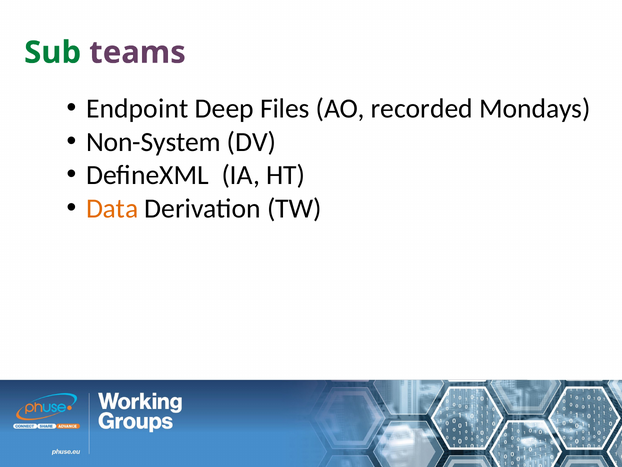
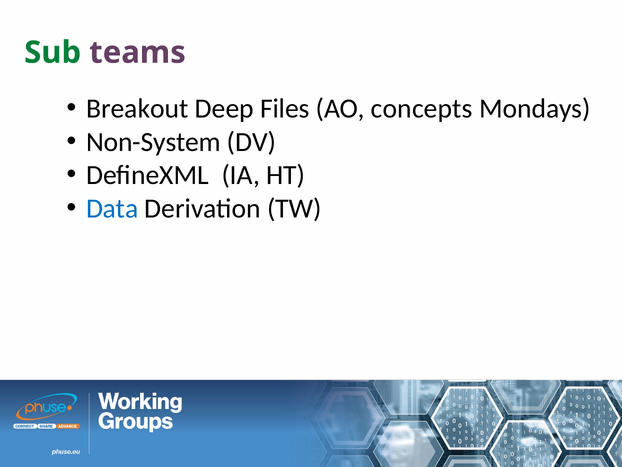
Endpoint: Endpoint -> Breakout (137, 109)
recorded: recorded -> concepts (422, 109)
Data colour: orange -> blue (112, 208)
